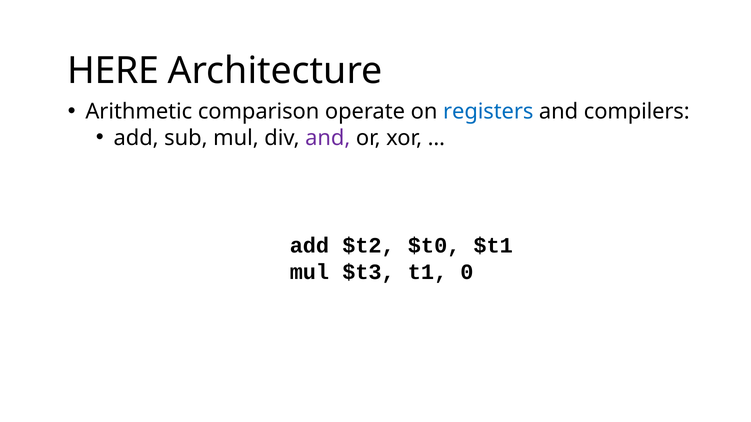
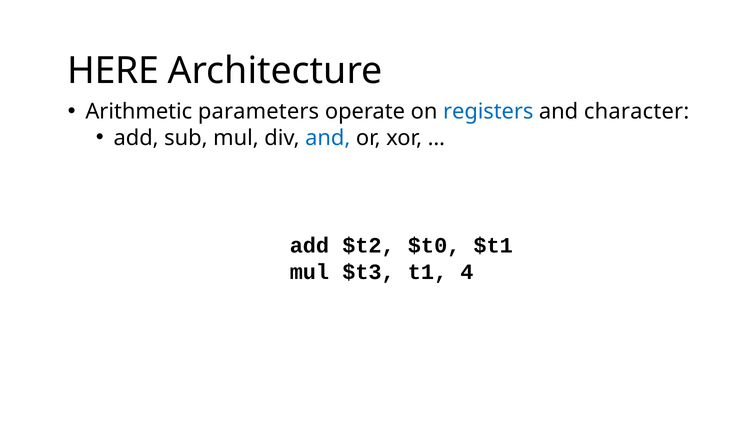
comparison: comparison -> parameters (259, 112)
compilers: compilers -> character (637, 112)
and colour: purple -> blue (328, 138)
0: 0 -> 4 (467, 272)
